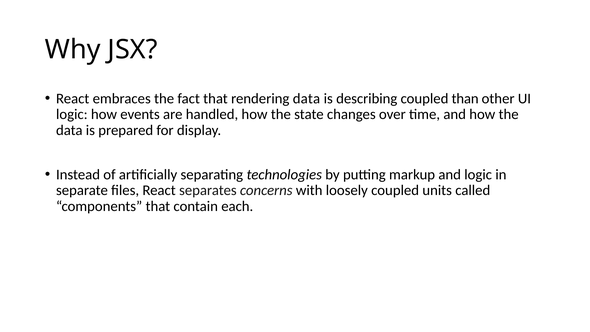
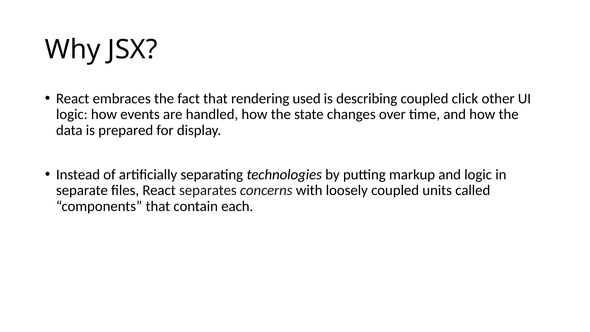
rendering data: data -> used (307, 98)
than: than -> click (465, 98)
